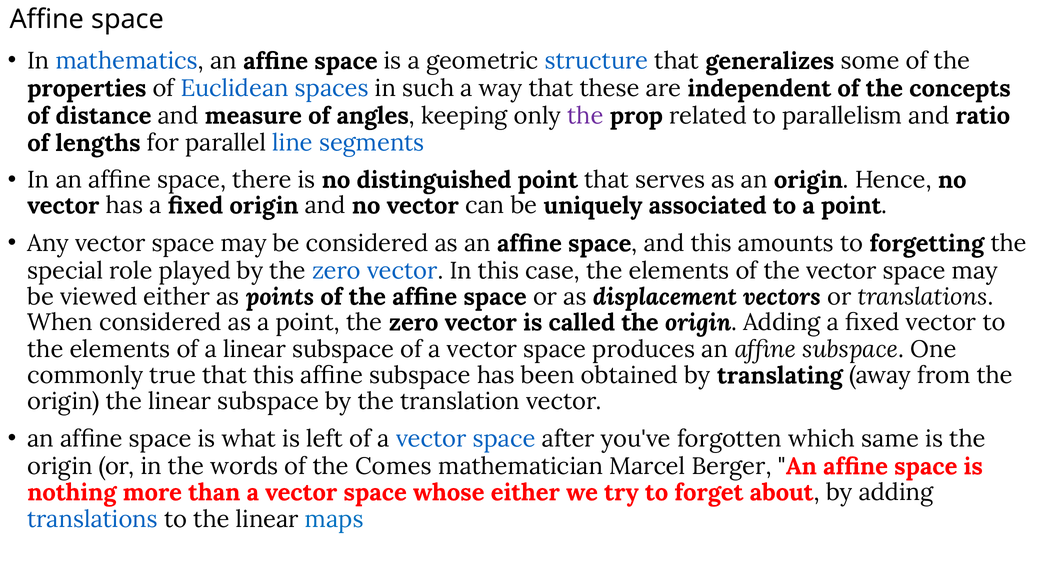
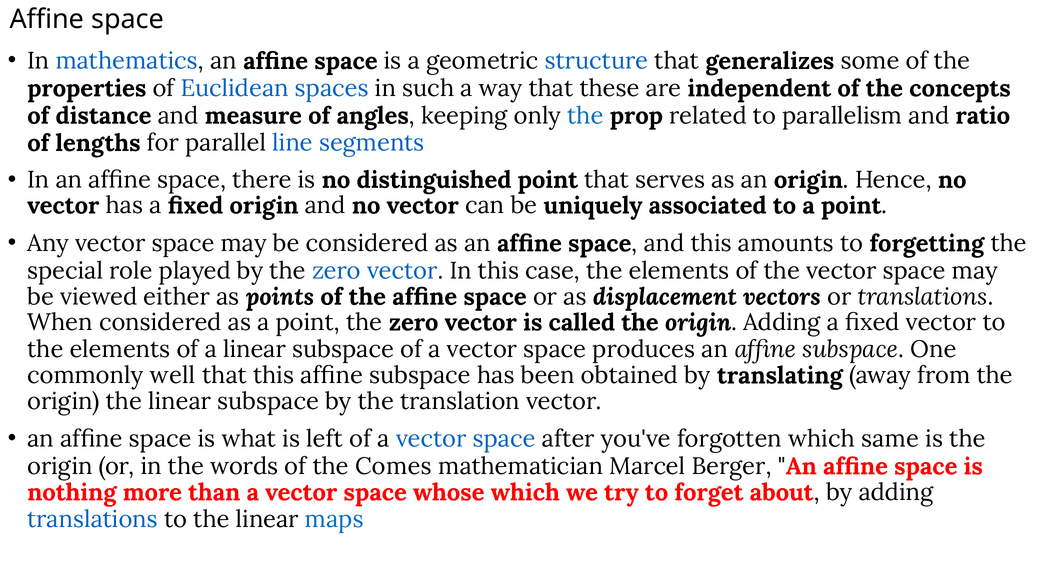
the colour: purple -> blue (585, 116)
true: true -> well (173, 375)
whose either: either -> which (525, 492)
